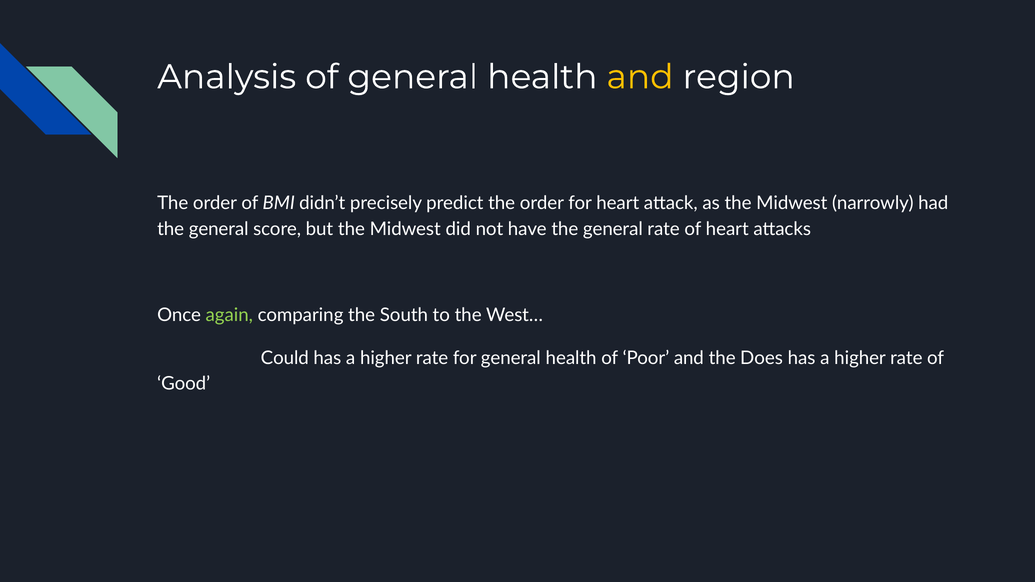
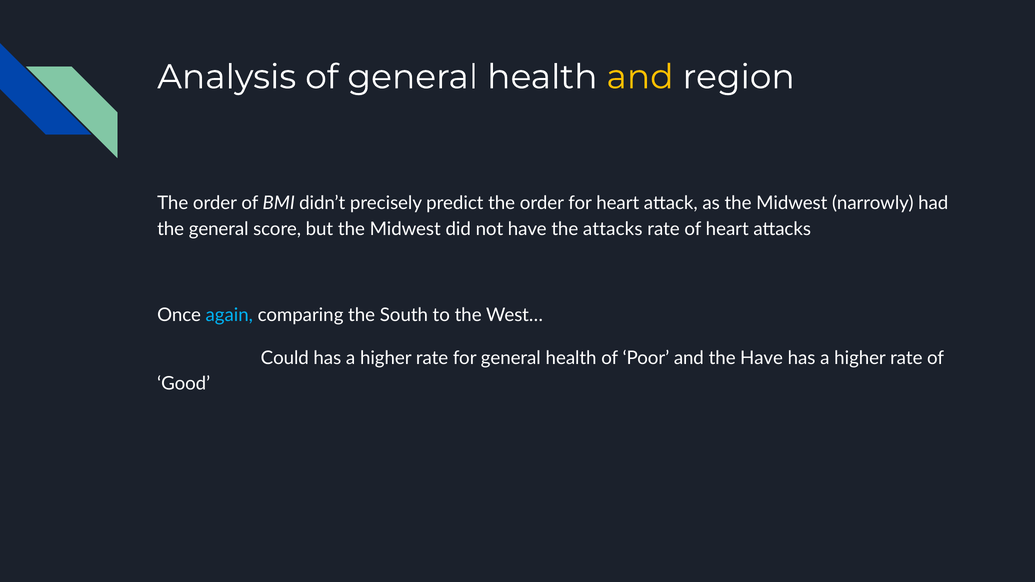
have the general: general -> attacks (613, 229)
again colour: light green -> light blue (229, 315)
the Does: Does -> Have (762, 358)
